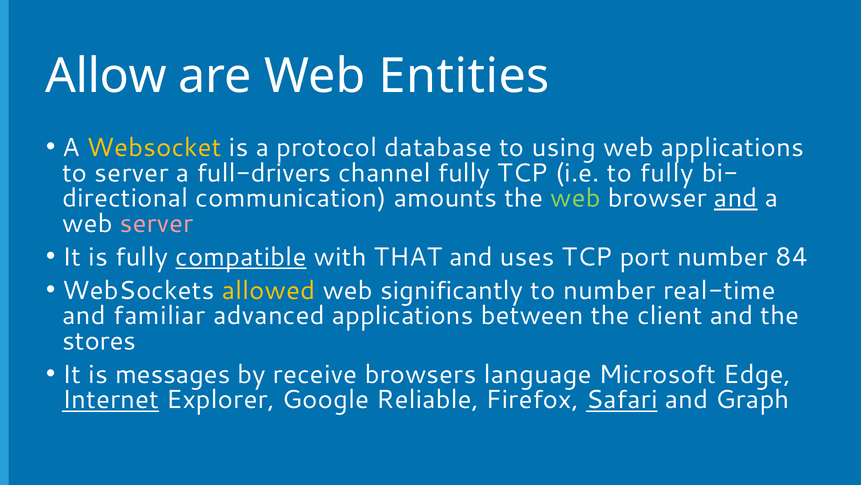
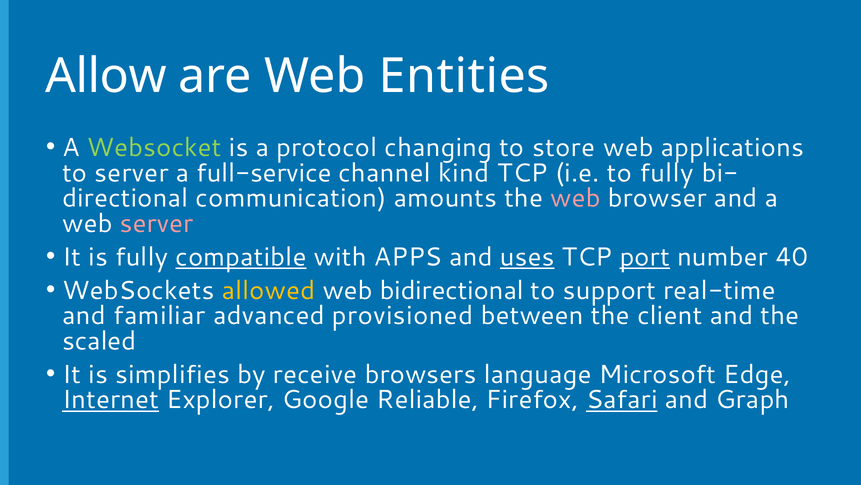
Websocket colour: yellow -> light green (154, 147)
database: database -> changing (438, 147)
using: using -> store (564, 147)
full-drivers: full-drivers -> full-service (264, 173)
channel fully: fully -> kind (464, 173)
web colour: light green -> pink (575, 198)
and underline: present -> none (736, 198)
THAT: THAT -> APPS (408, 257)
uses underline: none -> present (527, 257)
port underline: none -> present (645, 257)
84: 84 -> 40 (792, 257)
significantly: significantly -> bidirectional (452, 290)
to number: number -> support (609, 290)
advanced applications: applications -> provisioned (403, 315)
stores: stores -> scaled (99, 341)
messages: messages -> simplifies (173, 374)
